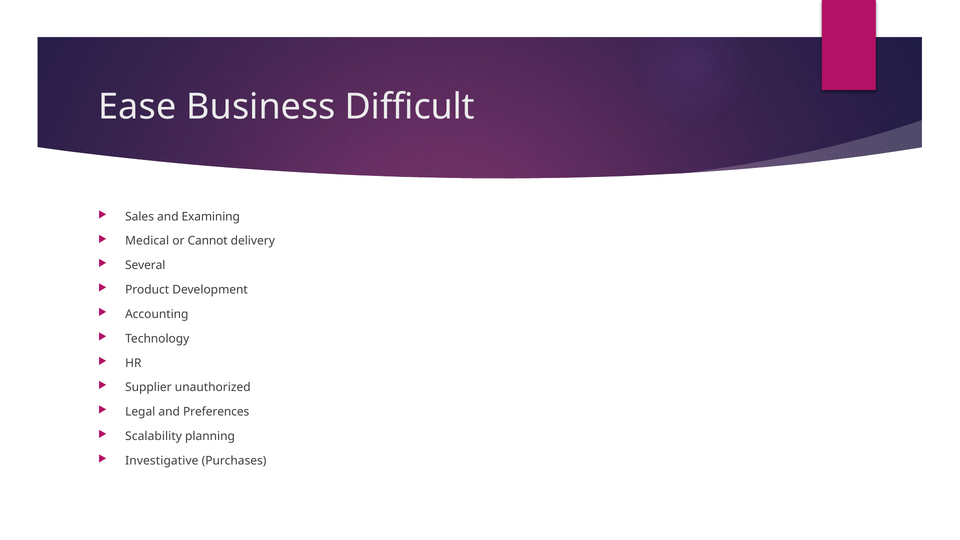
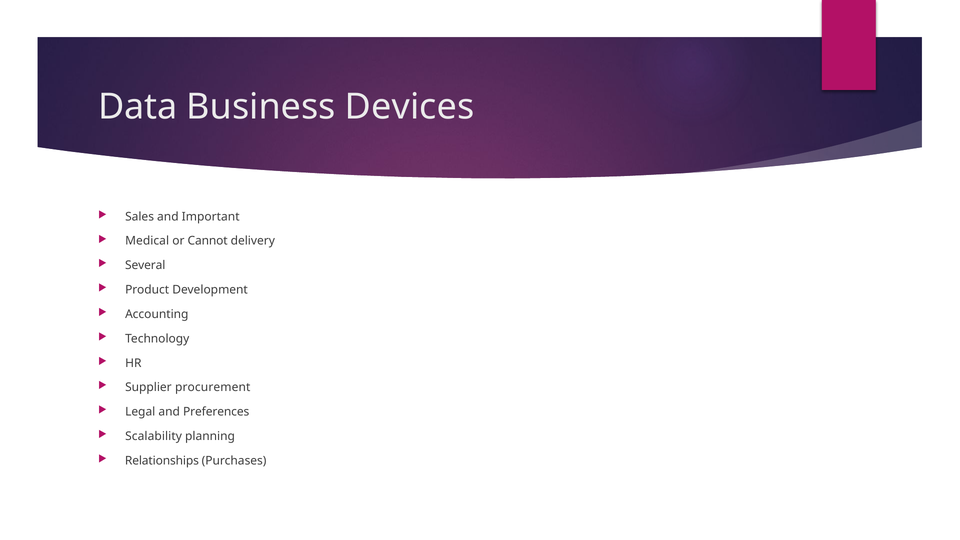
Ease: Ease -> Data (138, 107)
Difficult: Difficult -> Devices (410, 107)
Examining: Examining -> Important (211, 217)
unauthorized: unauthorized -> procurement (213, 387)
Investigative: Investigative -> Relationships (162, 461)
